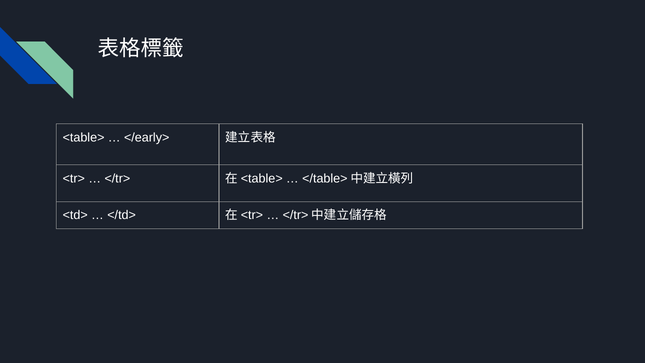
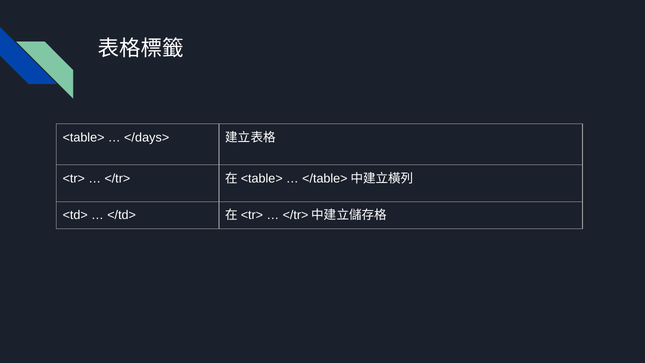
</early>: </early> -> </days> (147, 137)
